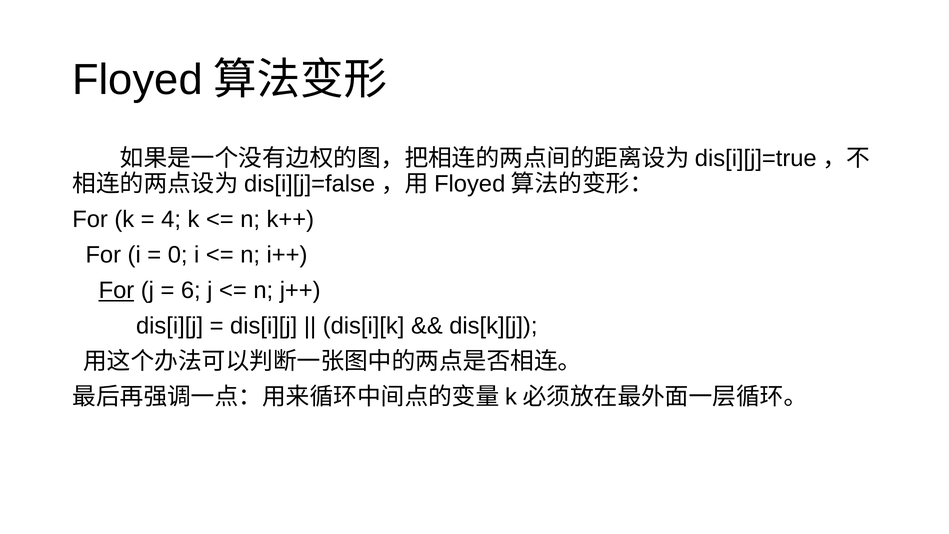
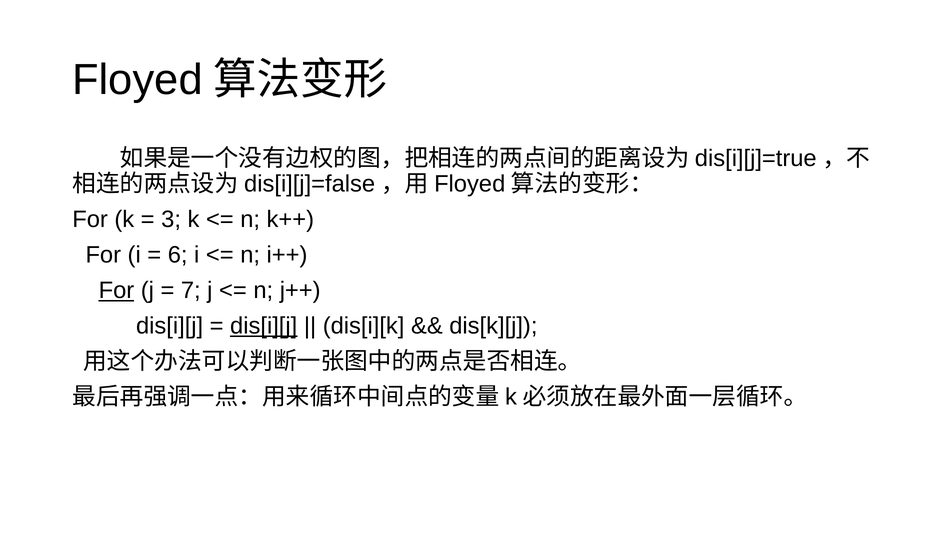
4: 4 -> 3 (171, 219)
0: 0 -> 6 (178, 255)
6: 6 -> 7 (191, 290)
dis[i][j underline: none -> present (264, 326)
